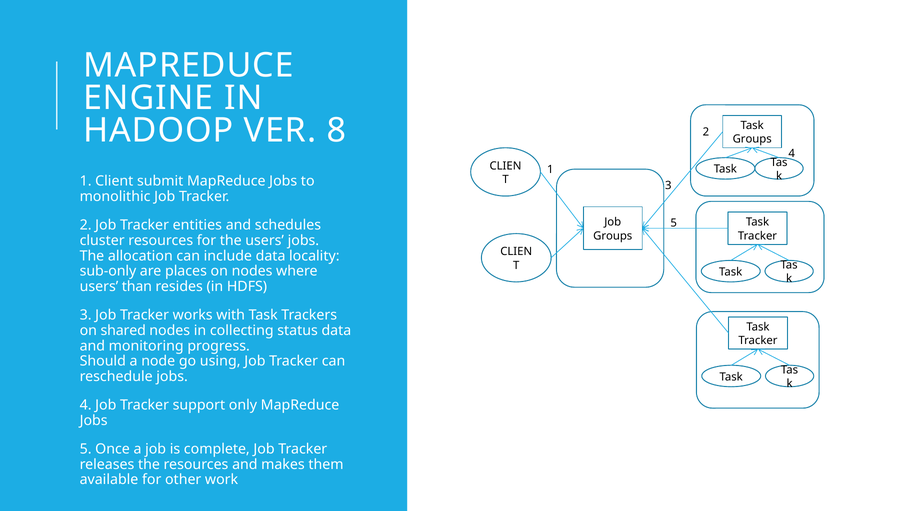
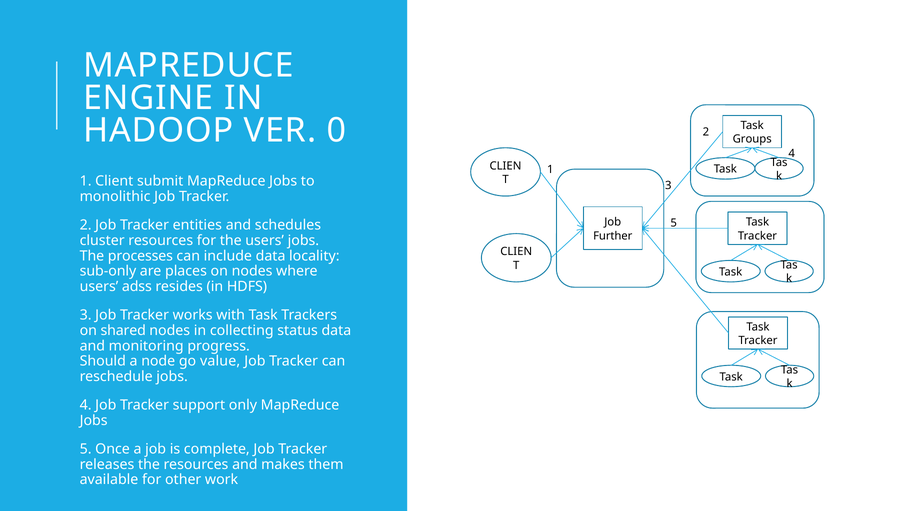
8: 8 -> 0 (337, 131)
Groups: Groups -> Further (613, 236)
allocation: allocation -> processes (140, 256)
than: than -> adss (137, 286)
using: using -> value (220, 361)
